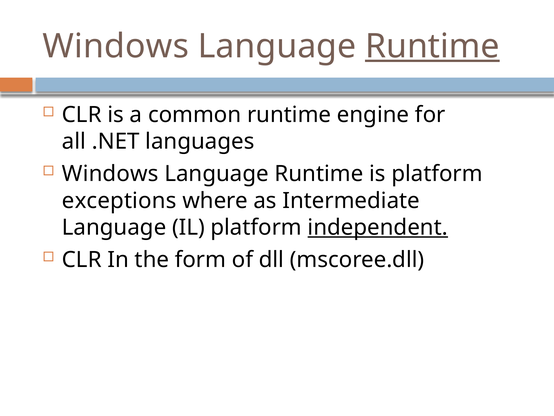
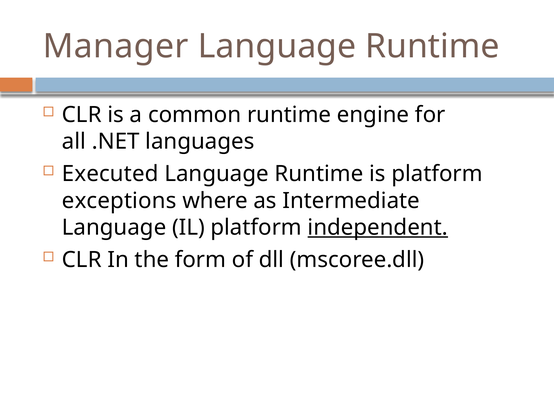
Windows: Windows -> Manager (116, 46)
Runtime underline: present -> none (432, 46)
Windows: Windows -> Executed (110, 174)
